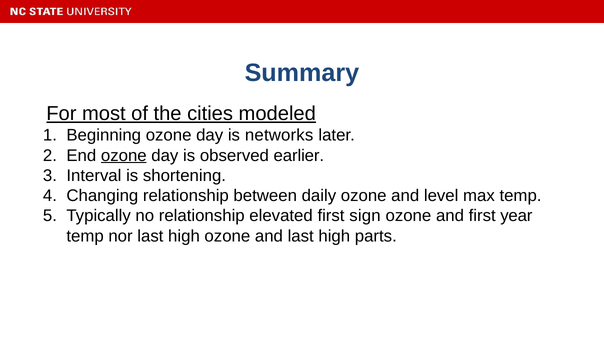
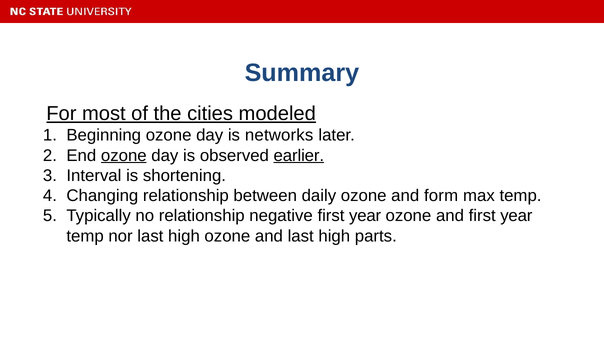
earlier underline: none -> present (299, 155)
level: level -> form (441, 196)
elevated: elevated -> negative (281, 216)
sign: sign -> year (365, 216)
